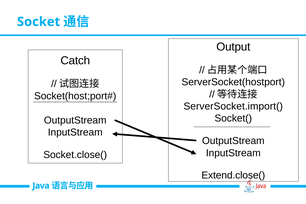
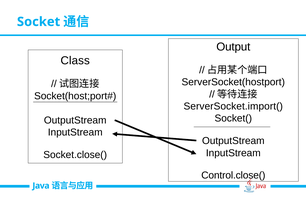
Catch: Catch -> Class (75, 61)
Extend.close(: Extend.close( -> Control.close( (233, 175)
